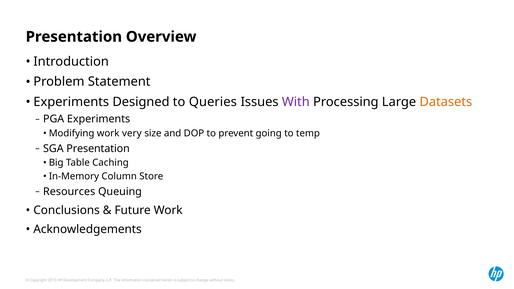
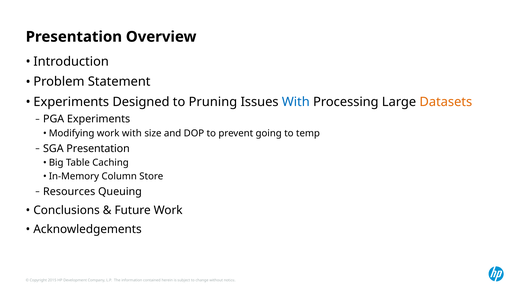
Queries: Queries -> Pruning (213, 102)
With colour: purple -> blue (296, 102)
work very: very -> with (132, 133)
